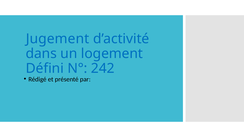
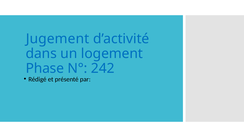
Défini: Défini -> Phase (45, 68)
